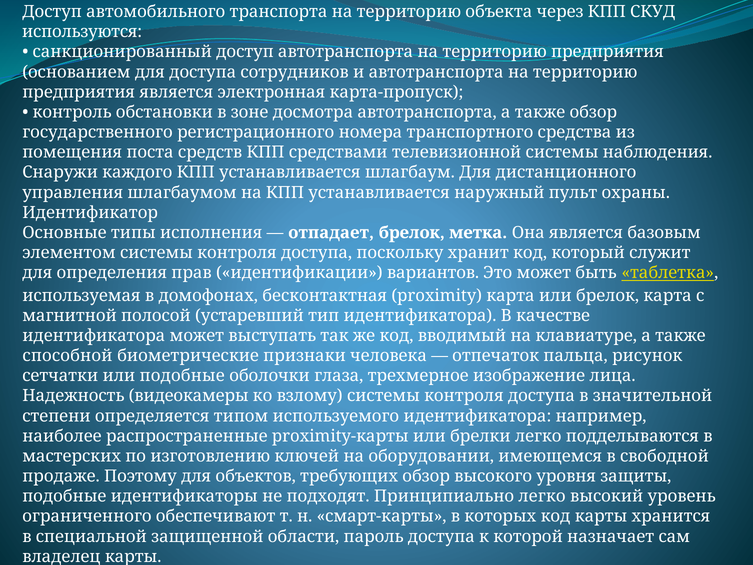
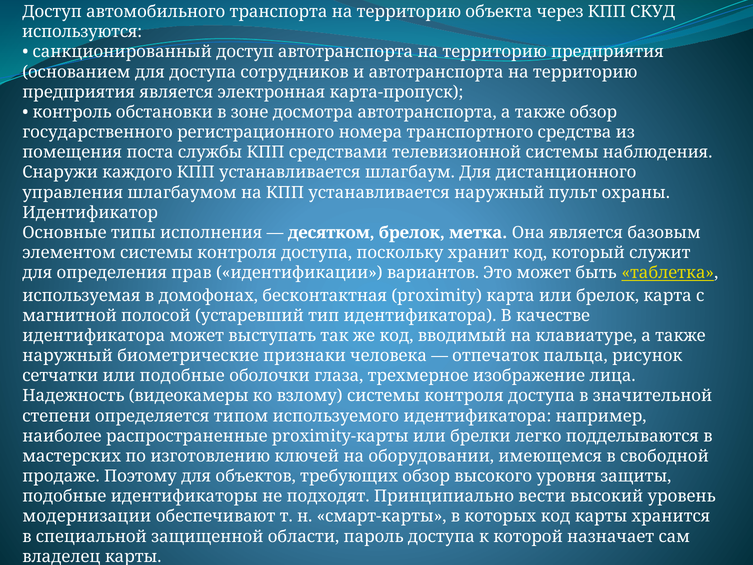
средств: средств -> службы (210, 152)
отпадает: отпадает -> десятком (331, 233)
способной: способной -> наружный (68, 356)
Принципиально легко: легко -> вести (542, 496)
ограниченного: ограниченного -> модернизации (87, 516)
